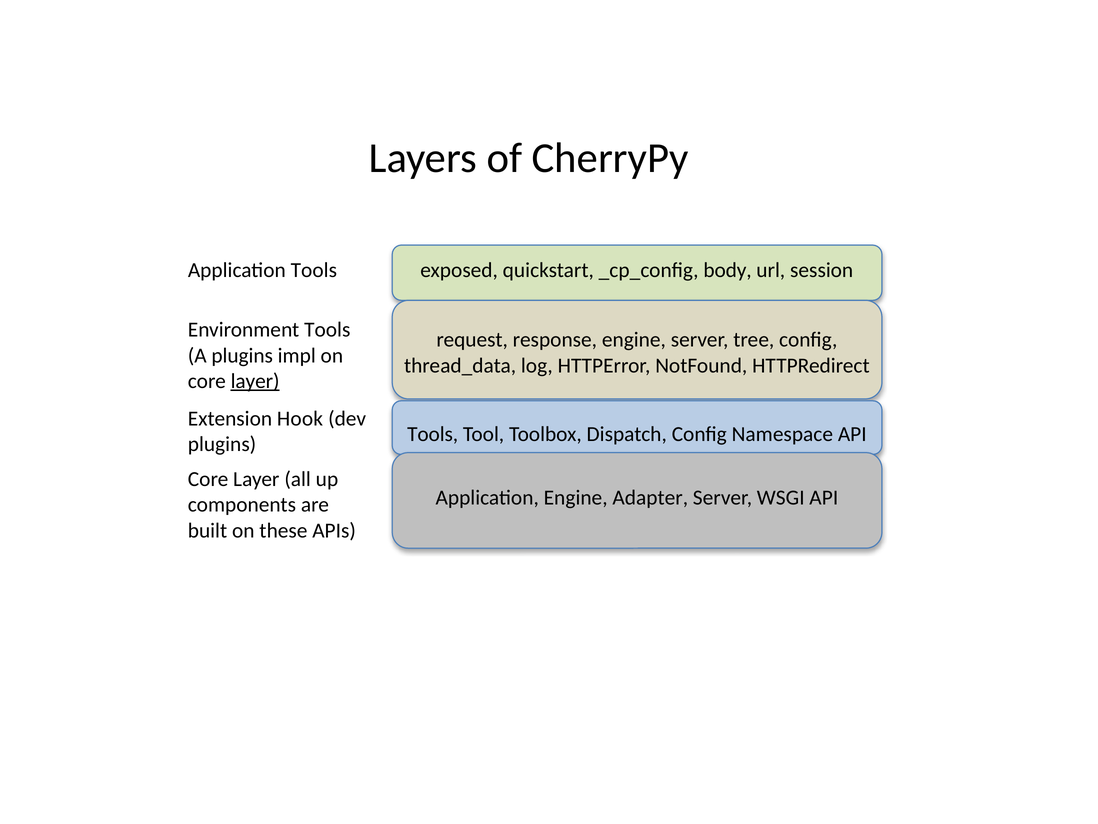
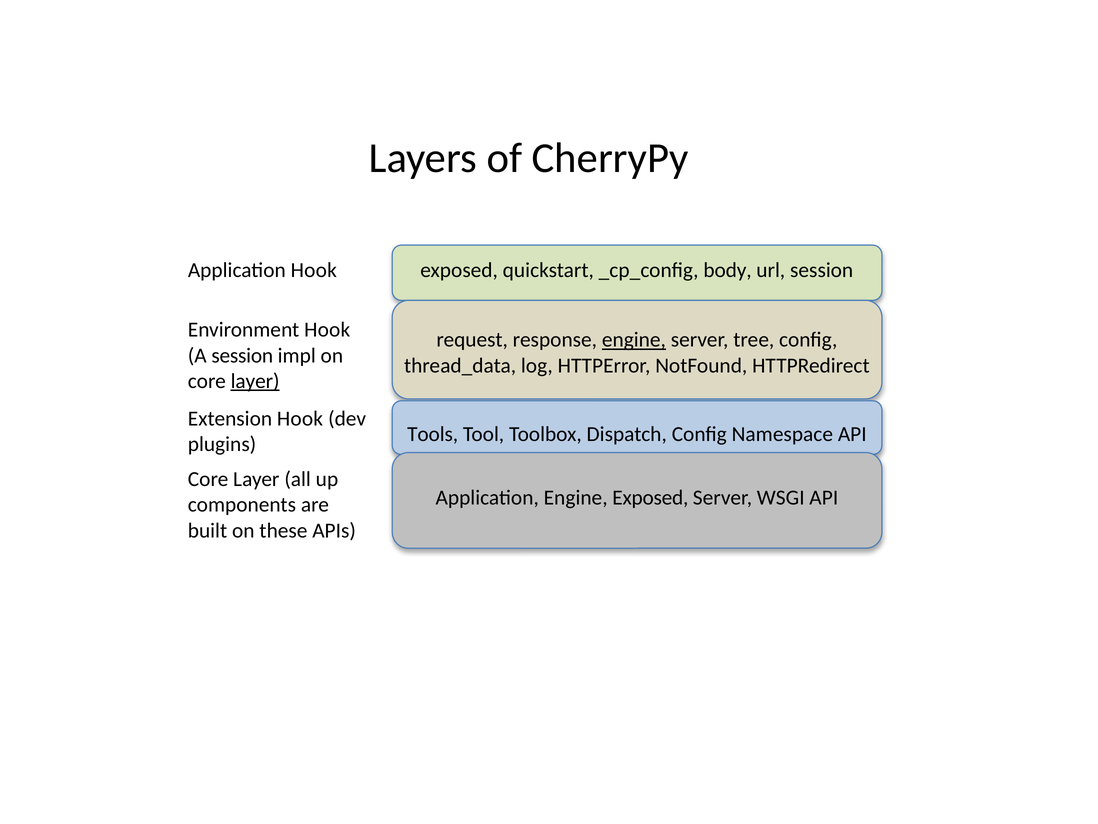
Application Tools: Tools -> Hook (314, 270)
Environment Tools: Tools -> Hook (327, 330)
engine underline: none -> present (634, 340)
A plugins: plugins -> session (242, 355)
Engine Adapter: Adapter -> Exposed (650, 497)
